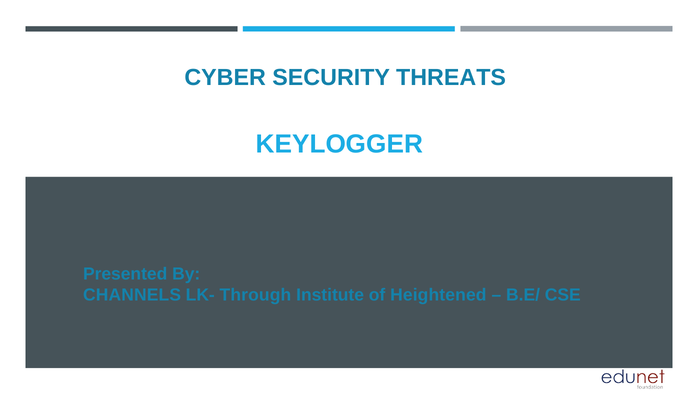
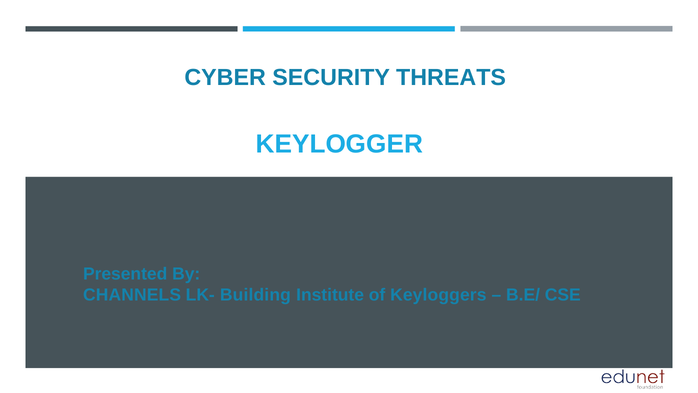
Through: Through -> Building (255, 295)
Heightened: Heightened -> Keyloggers (438, 295)
